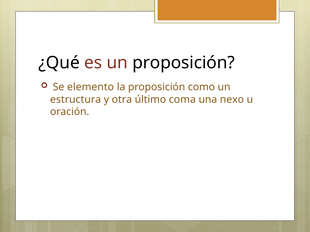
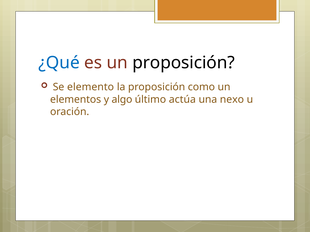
¿Qué colour: black -> blue (59, 63)
estructura: estructura -> elementos (76, 100)
otra: otra -> algo (122, 100)
coma: coma -> actúa (182, 100)
